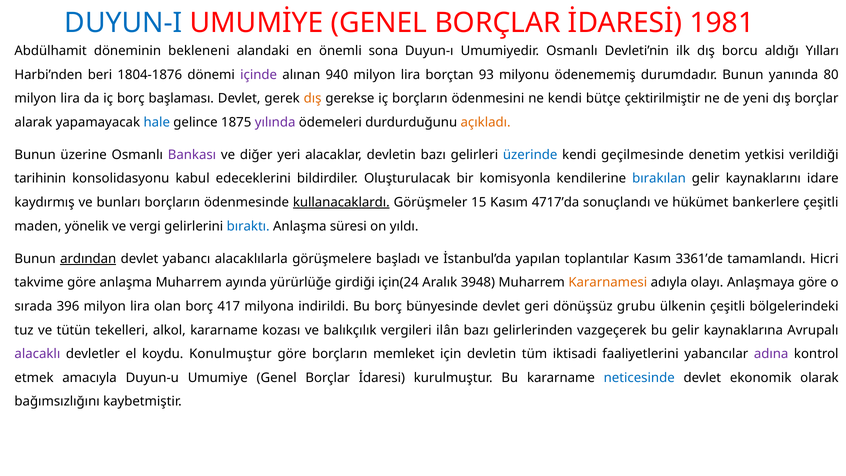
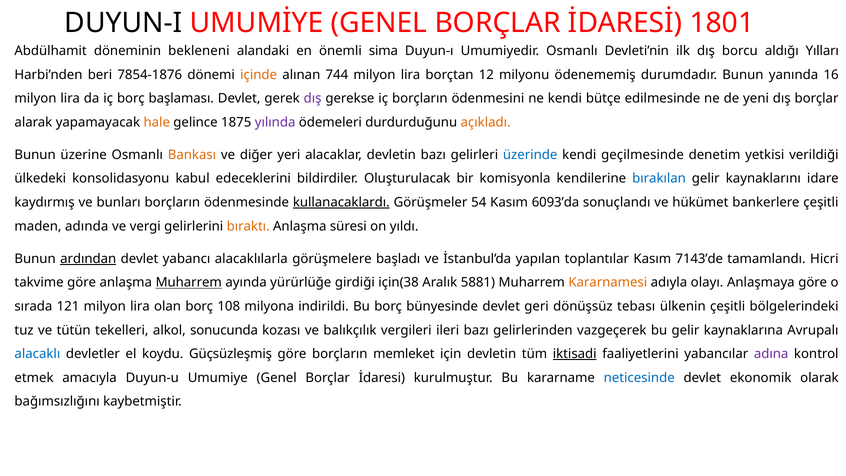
DUYUN-I colour: blue -> black (123, 23)
1981: 1981 -> 1801 (722, 23)
sona: sona -> sima (383, 51)
1804-1876: 1804-1876 -> 7854-1876 (150, 75)
içinde colour: purple -> orange (259, 75)
940: 940 -> 744 (337, 75)
93: 93 -> 12 (486, 75)
80: 80 -> 16 (831, 75)
dış colour: orange -> purple (313, 98)
çektirilmiştir: çektirilmiştir -> edilmesinde (662, 98)
hale colour: blue -> orange (157, 122)
Bankası colour: purple -> orange (192, 155)
tarihinin: tarihinin -> ülkedeki (40, 179)
15: 15 -> 54 (479, 202)
4717’da: 4717’da -> 6093’da (555, 202)
yönelik: yönelik -> adında (87, 226)
bıraktı colour: blue -> orange (248, 226)
3361’de: 3361’de -> 7143’de (699, 259)
Muharrem underline: none -> present (189, 283)
için(24: için(24 -> için(38 (399, 283)
3948: 3948 -> 5881 (478, 283)
396: 396 -> 121 (68, 306)
417: 417 -> 108 (229, 306)
grubu: grubu -> tebası (636, 306)
alkol kararname: kararname -> sonucunda (224, 330)
ilân: ilân -> ileri (448, 330)
alacaklı colour: purple -> blue (37, 354)
Konulmuştur: Konulmuştur -> Güçsüzleşmiş (231, 354)
iktisadi underline: none -> present (575, 354)
